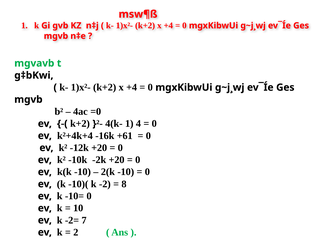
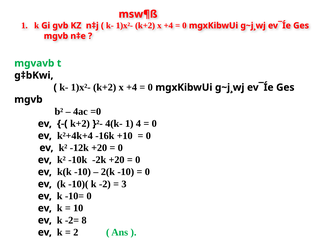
+61: +61 -> +10 (125, 136)
8: 8 -> 3 (124, 184)
7: 7 -> 8 (84, 221)
